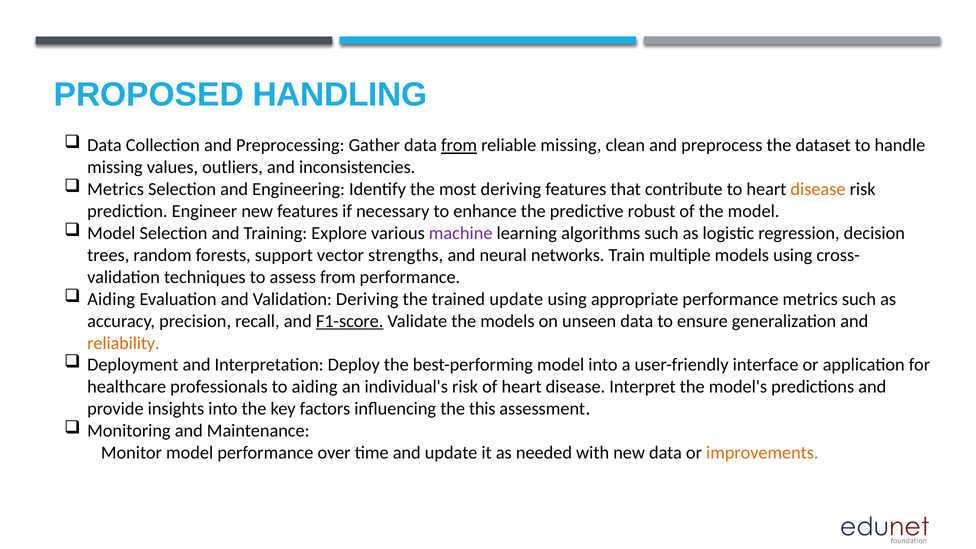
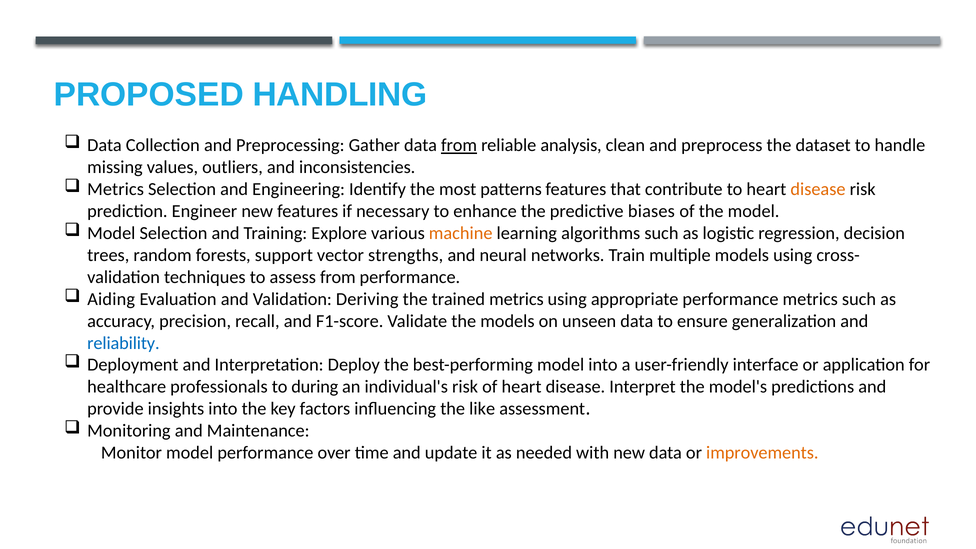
reliable missing: missing -> analysis (571, 145)
most deriving: deriving -> patterns (511, 189)
robust: robust -> biases (651, 211)
machine colour: purple -> orange (461, 233)
trained update: update -> metrics (516, 299)
F1-score underline: present -> none (350, 321)
reliability colour: orange -> blue (123, 343)
to aiding: aiding -> during (315, 387)
this: this -> like (482, 409)
